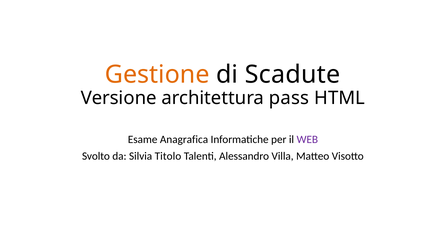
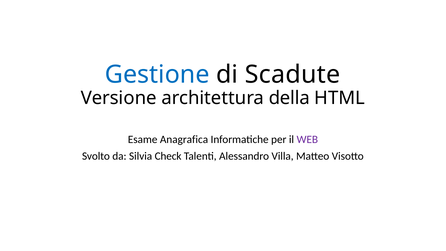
Gestione colour: orange -> blue (157, 75)
pass: pass -> della (289, 98)
Titolo: Titolo -> Check (168, 156)
